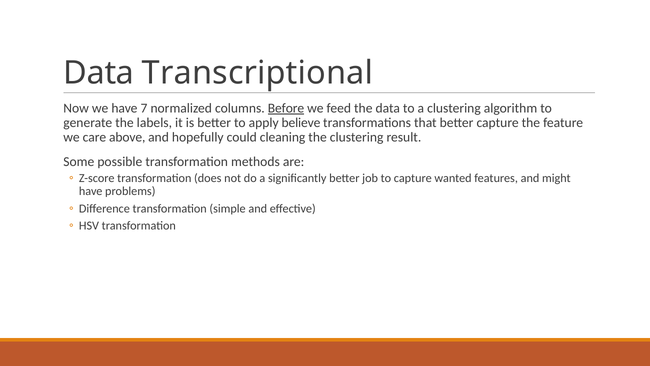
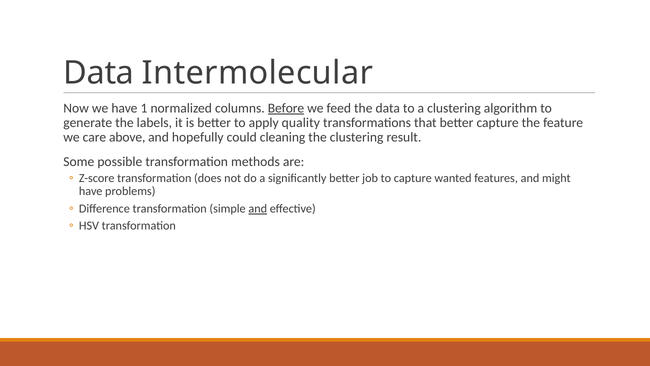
Transcriptional: Transcriptional -> Intermolecular (257, 73)
7: 7 -> 1 (144, 108)
believe: believe -> quality (301, 123)
and underline: none -> present (258, 208)
